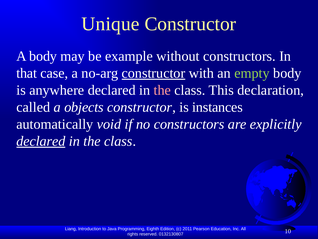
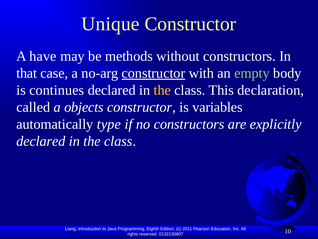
A body: body -> have (43, 56)
example: example -> methods (129, 56)
anywhere: anywhere -> continues (57, 90)
the colour: pink -> yellow (162, 90)
instances: instances -> variables (217, 107)
void: void -> type (109, 124)
declared underline: present -> none (41, 141)
